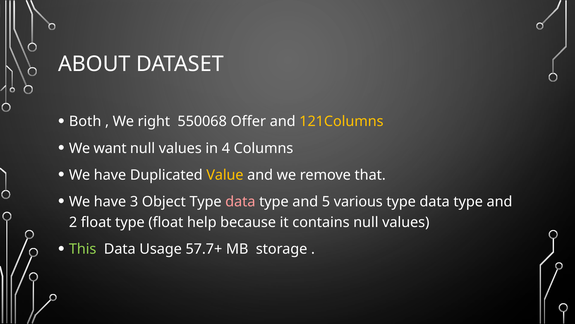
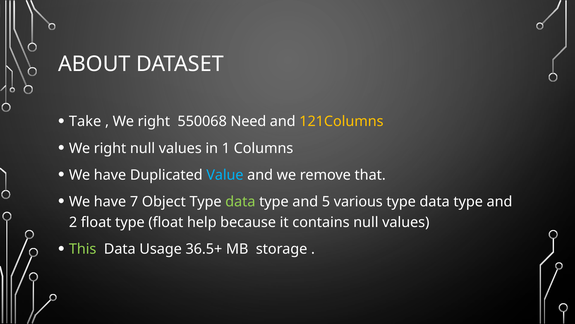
Both: Both -> Take (85, 121)
Offer: Offer -> Need (248, 121)
want: want -> right (110, 148)
4: 4 -> 1 (226, 148)
Value colour: yellow -> light blue (225, 175)
3: 3 -> 7 (134, 201)
data colour: pink -> light green (240, 201)
57.7+: 57.7+ -> 36.5+ (204, 249)
